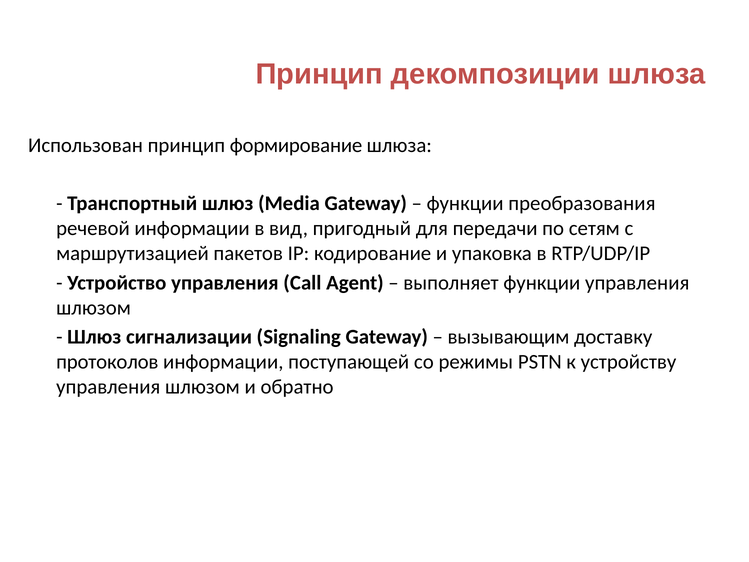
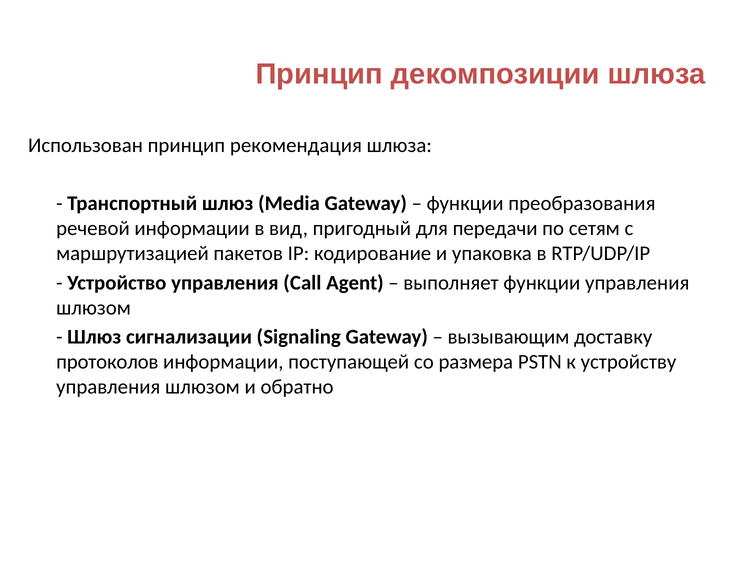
формирование: формирование -> рекомендация (296, 145)
режимы: режимы -> размера (476, 362)
